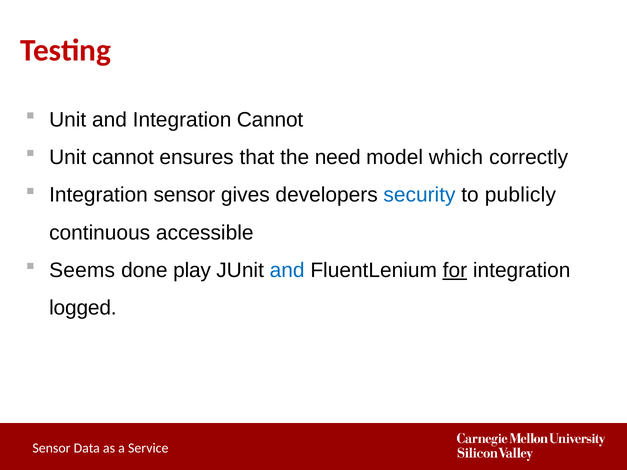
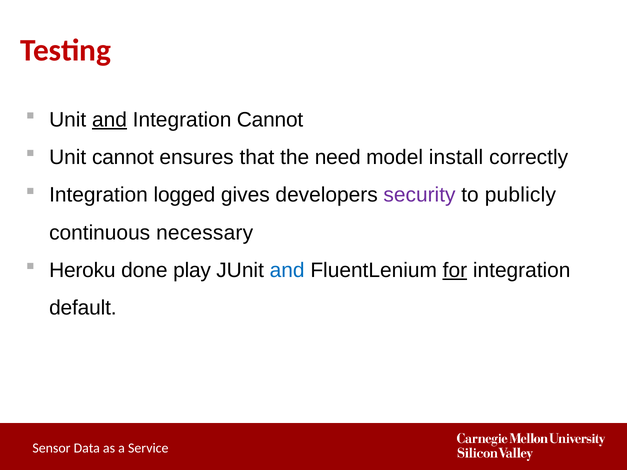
and underline: none -> present (109, 120)
which: which -> install (456, 158)
Integration sensor: sensor -> logged (184, 195)
security colour: blue -> purple (419, 195)
accessible: accessible -> necessary (205, 233)
Seems: Seems -> Heroku (82, 270)
logged: logged -> default (83, 308)
